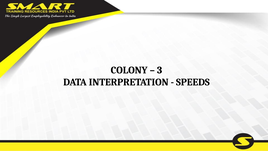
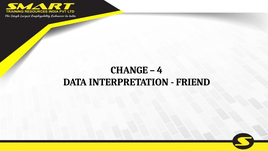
COLONY: COLONY -> CHANGE (129, 70)
3: 3 -> 4 (160, 70)
SPEEDS: SPEEDS -> FRIEND (193, 82)
